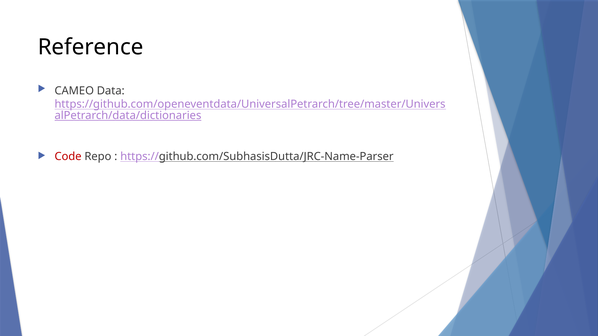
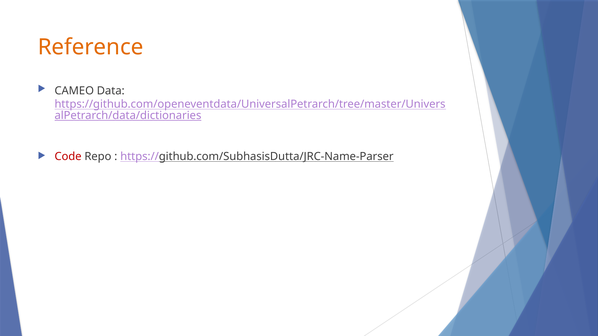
Reference colour: black -> orange (91, 47)
